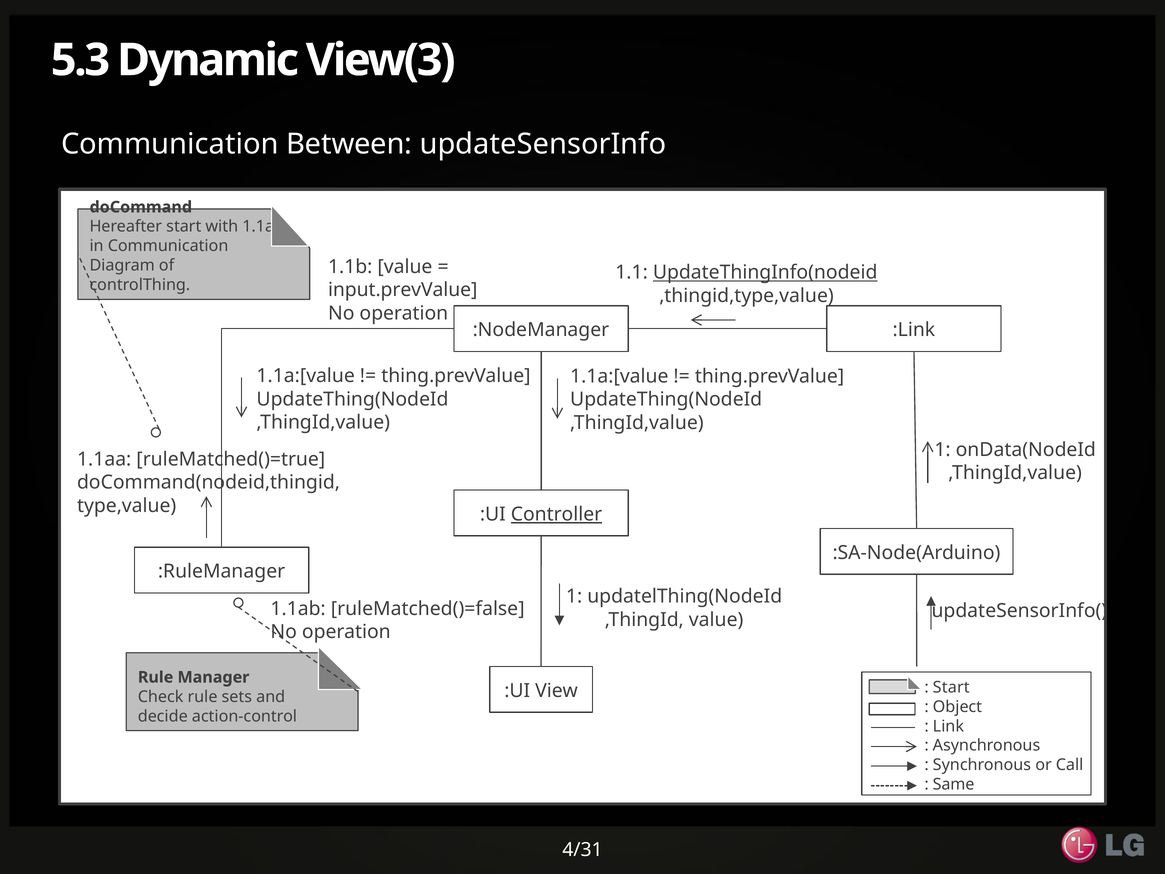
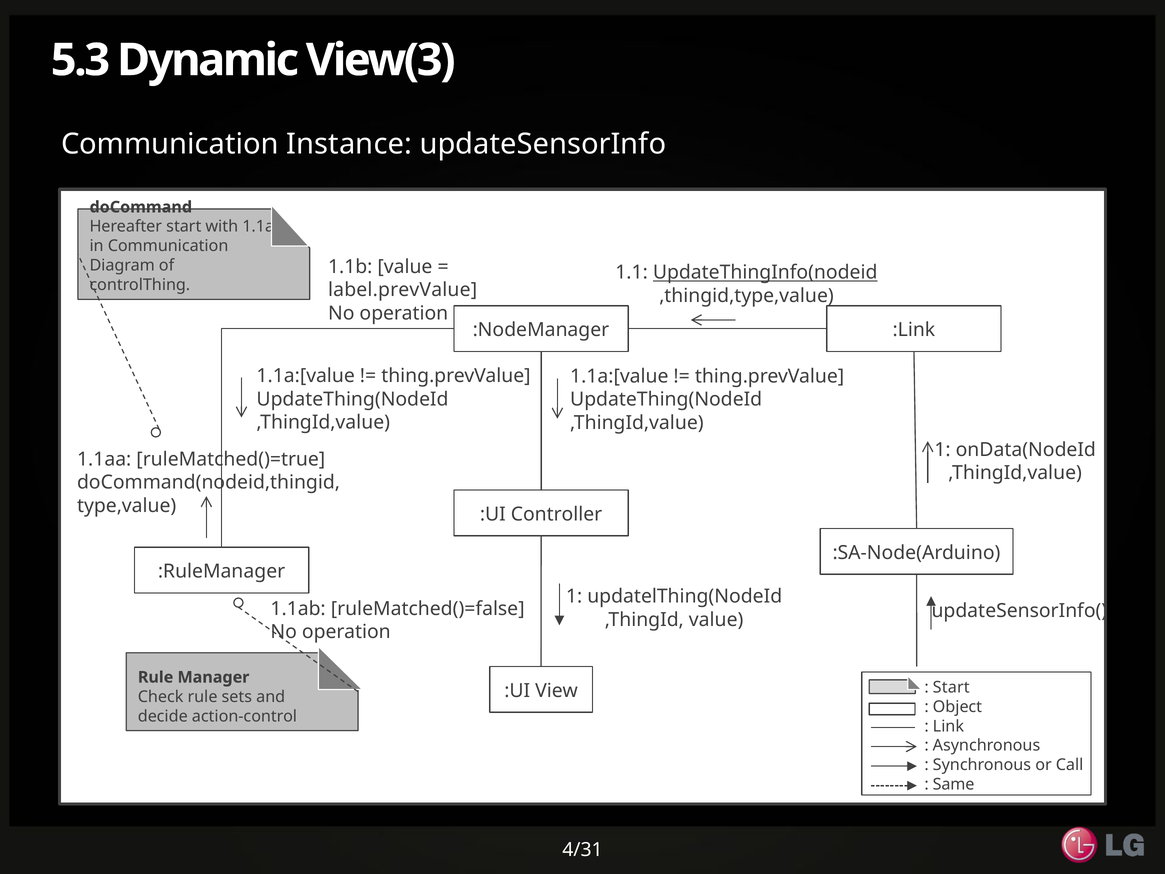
Between: Between -> Instance (349, 144)
input.prevValue: input.prevValue -> label.prevValue (403, 290)
Controller underline: present -> none (556, 514)
